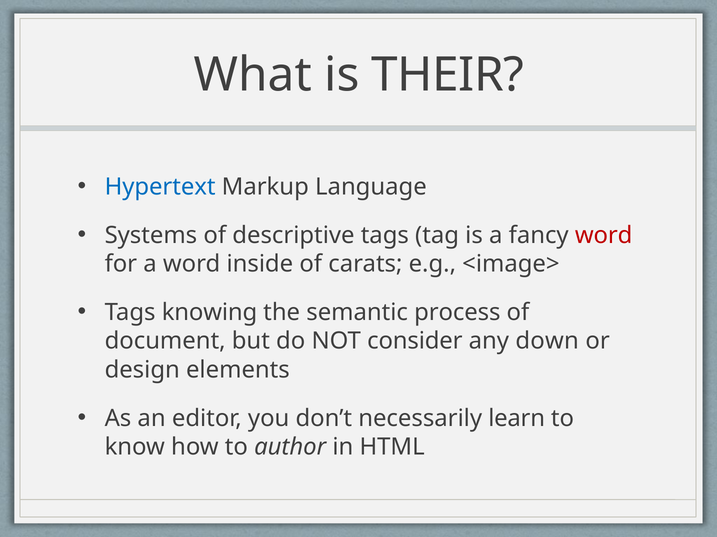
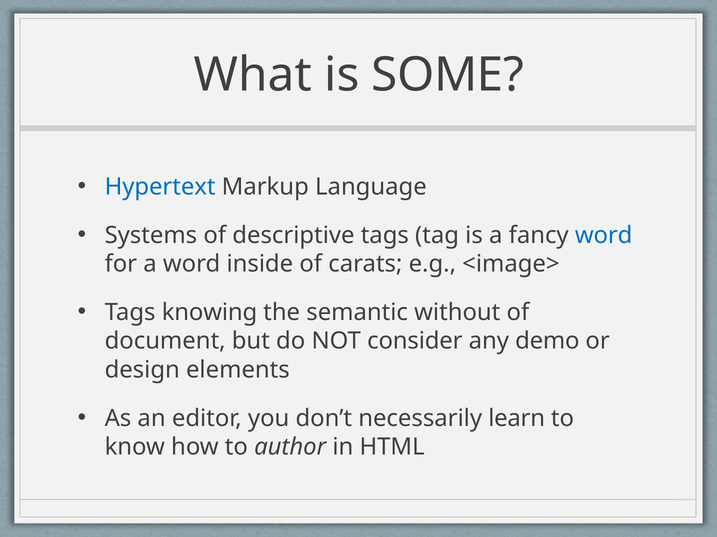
THEIR: THEIR -> SOME (448, 75)
word colour: red -> blue (604, 236)
process: process -> without (457, 313)
down: down -> demo (547, 341)
